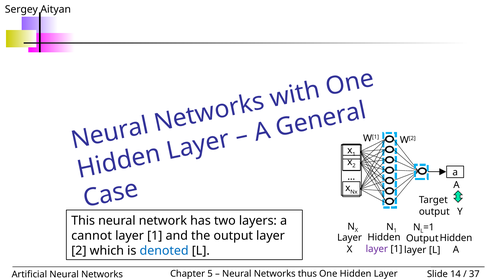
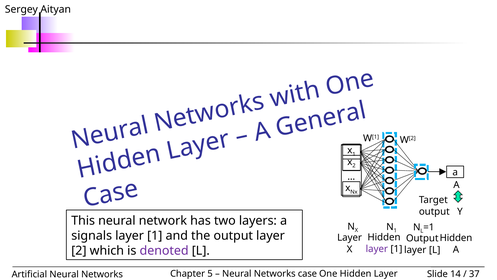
cannot: cannot -> signals (92, 235)
denoted colour: blue -> purple (164, 250)
thus: thus -> case (307, 273)
